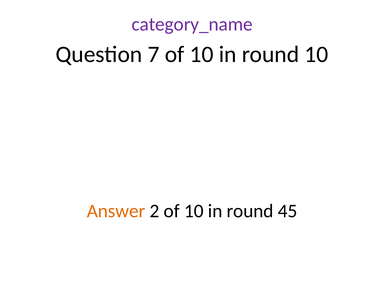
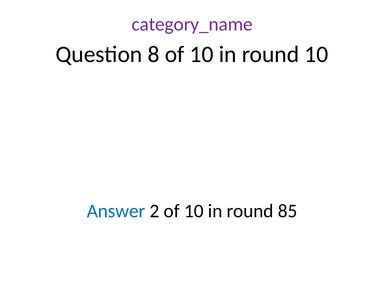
7: 7 -> 8 (154, 54)
Answer colour: orange -> blue (116, 211)
45: 45 -> 85 (288, 211)
